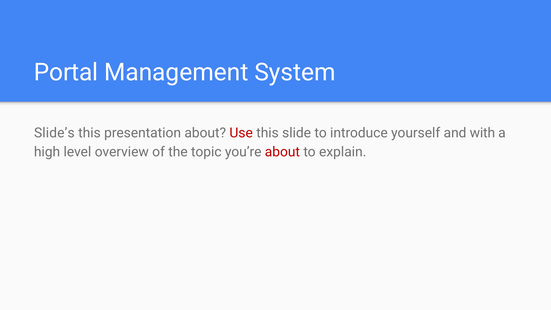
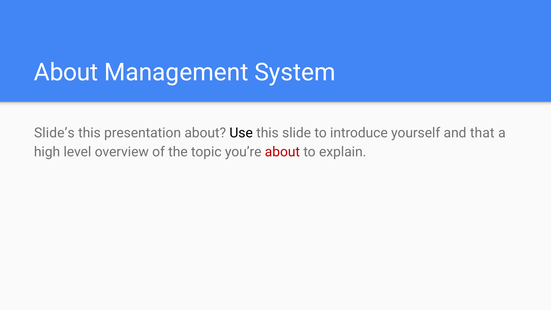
Portal: Portal -> About (66, 72)
Use colour: red -> black (241, 133)
with: with -> that (482, 133)
